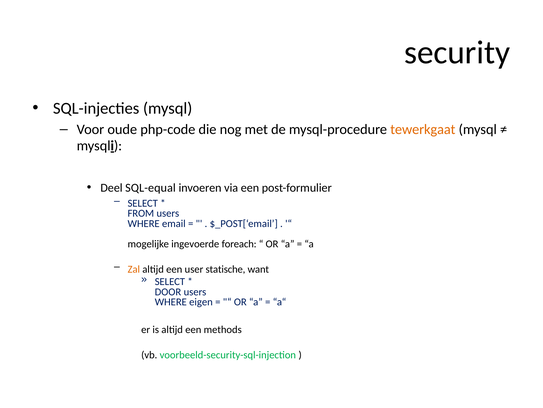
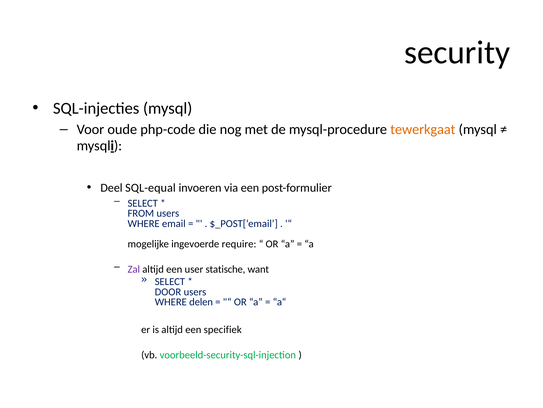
foreach: foreach -> require (239, 243)
Zal colour: orange -> purple (134, 269)
eigen: eigen -> delen (201, 301)
methods: methods -> specifiek (223, 329)
